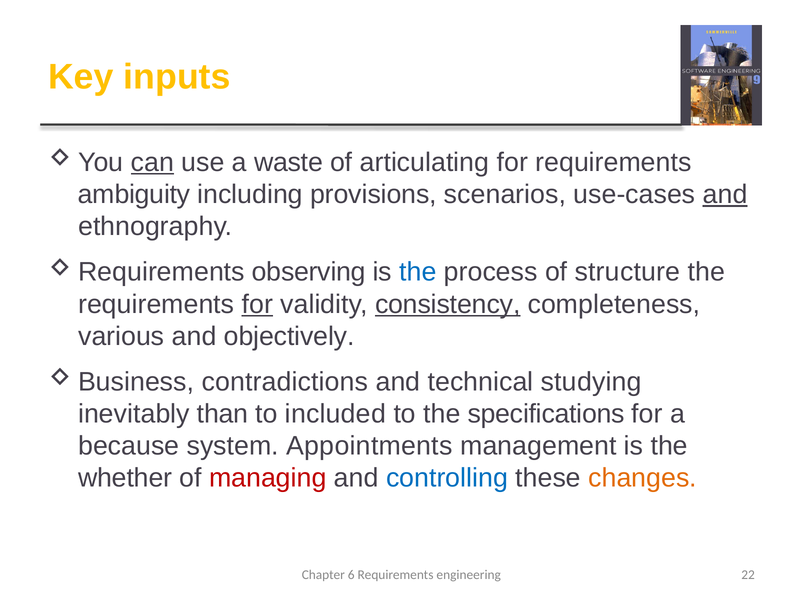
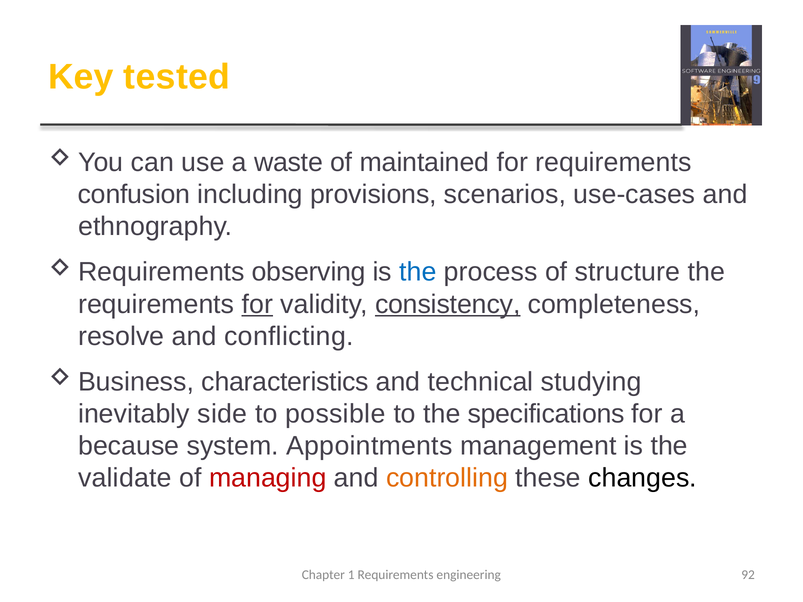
inputs: inputs -> tested (177, 77)
can underline: present -> none (152, 162)
articulating: articulating -> maintained (425, 162)
ambiguity: ambiguity -> confusion (134, 195)
and underline: present -> none (725, 195)
various: various -> resolve (121, 336)
objectively: objectively -> conflicting (289, 336)
contradictions: contradictions -> characteristics (285, 382)
than: than -> side (222, 414)
included: included -> possible (335, 414)
whether: whether -> validate (125, 478)
controlling colour: blue -> orange (447, 478)
changes colour: orange -> black (643, 478)
6: 6 -> 1 (351, 575)
22: 22 -> 92 (748, 575)
